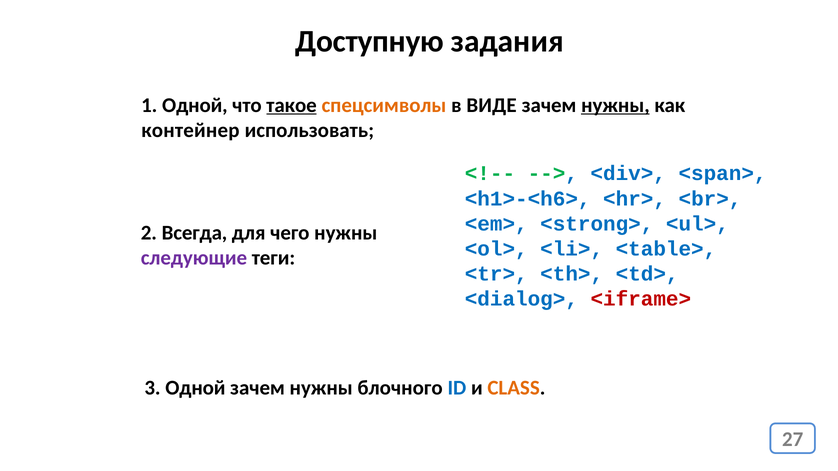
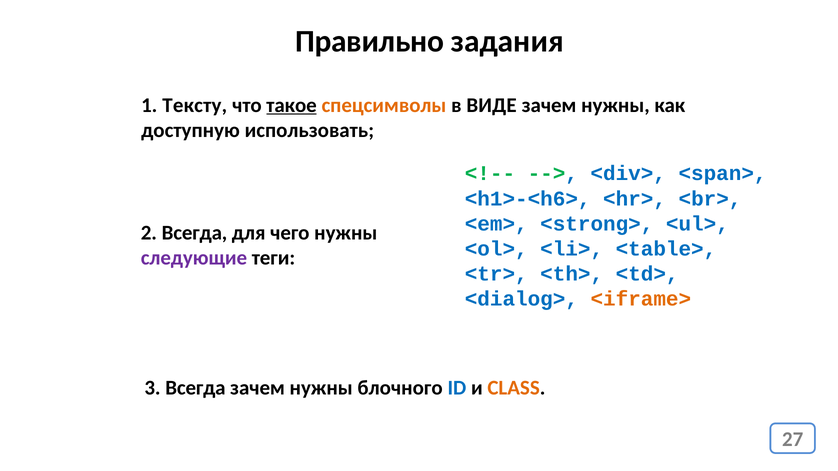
Доступную: Доступную -> Правильно (370, 41)
1 Одной: Одной -> Тексту (195, 105)
нужны underline: present -> none (615, 105)
контейнер: контейнер -> доступную (191, 130)
<iframe> colour: red -> orange (641, 299)
3 Одной: Одной -> Всегда (195, 388)
